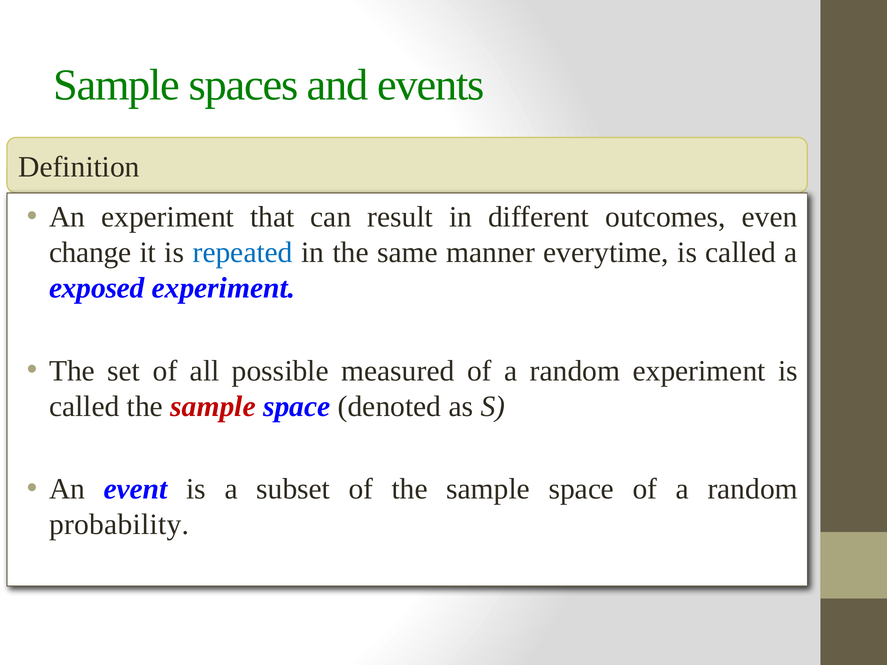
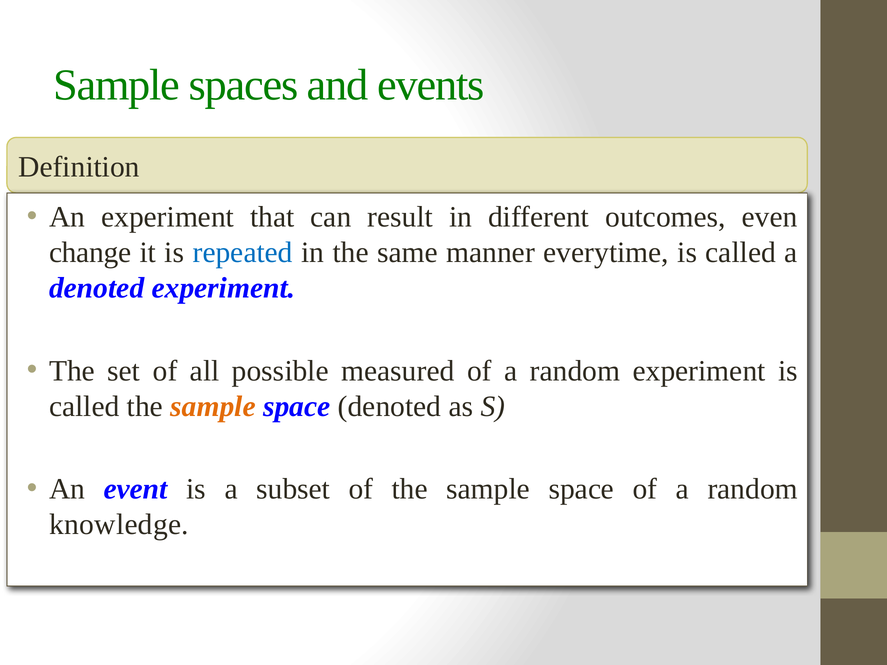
exposed: exposed -> denoted (97, 288)
sample colour: red -> orange (213, 406)
probability: probability -> knowledge (119, 525)
